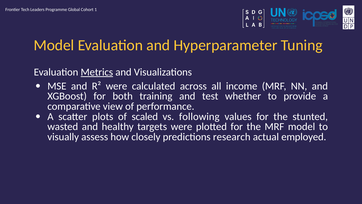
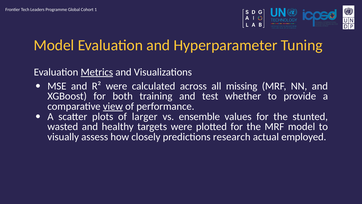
income: income -> missing (242, 86)
view underline: none -> present (113, 106)
scaled: scaled -> larger (145, 116)
following: following -> ensemble (199, 116)
